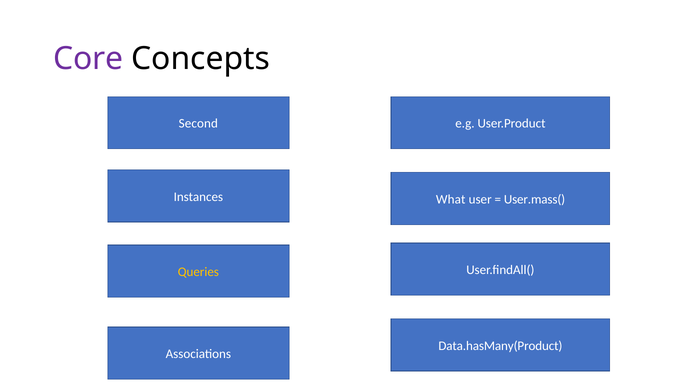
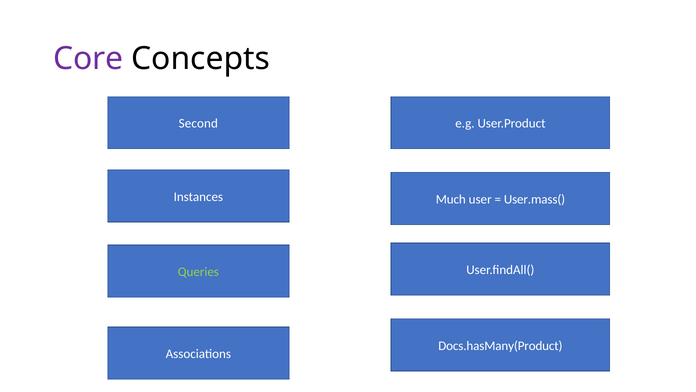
What: What -> Much (451, 199)
Queries colour: yellow -> light green (198, 272)
Data.hasMany(Product: Data.hasMany(Product -> Docs.hasMany(Product (500, 345)
